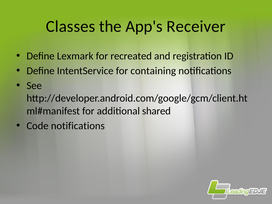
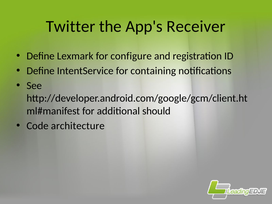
Classes: Classes -> Twitter (71, 26)
recreated: recreated -> configure (131, 56)
shared: shared -> should (156, 111)
Code notifications: notifications -> architecture (78, 126)
